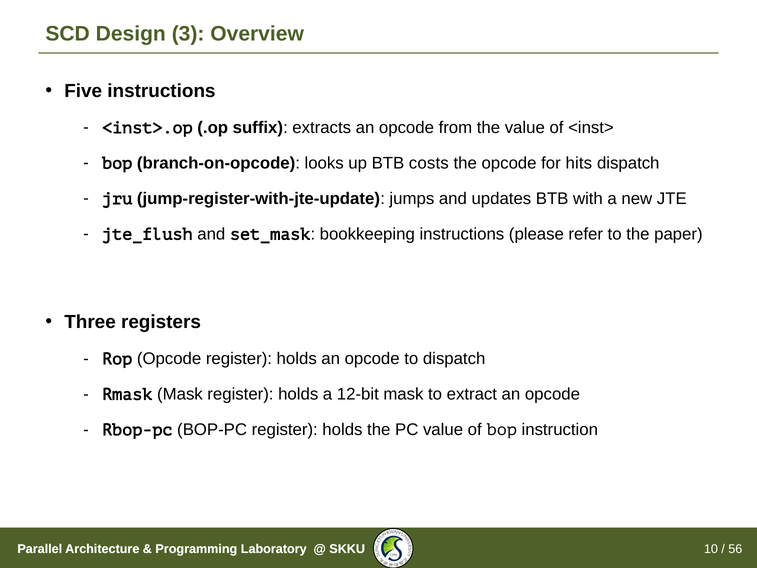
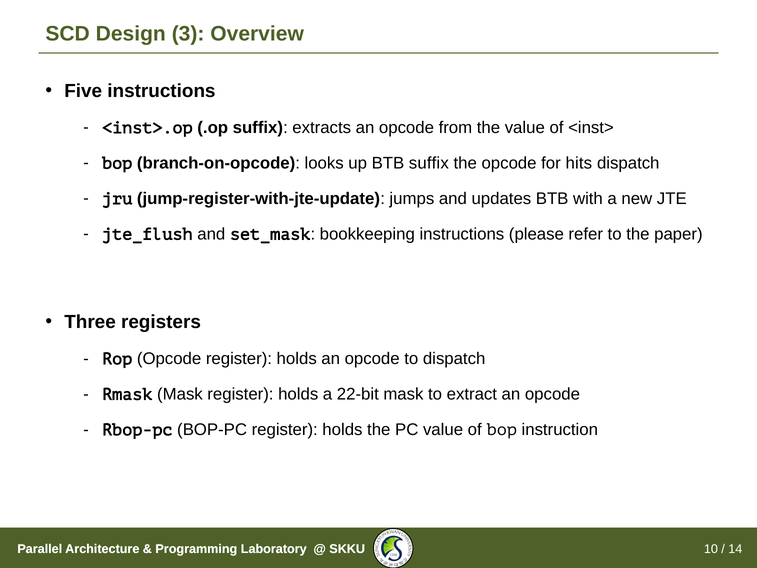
BTB costs: costs -> suffix (429, 163)
12-bit: 12-bit -> 22-bit (358, 394)
56: 56 -> 14 (735, 549)
